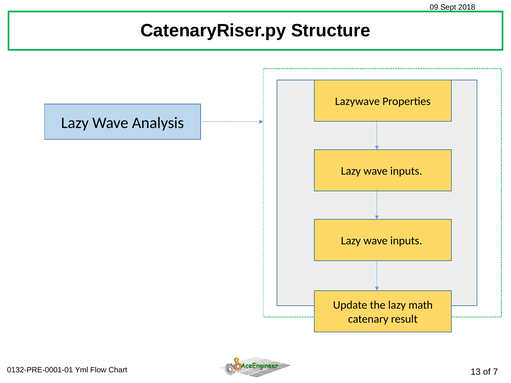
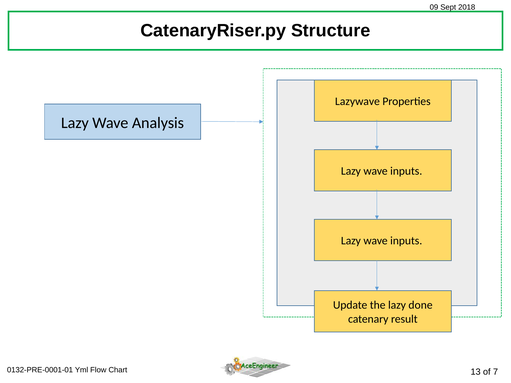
math: math -> done (421, 305)
